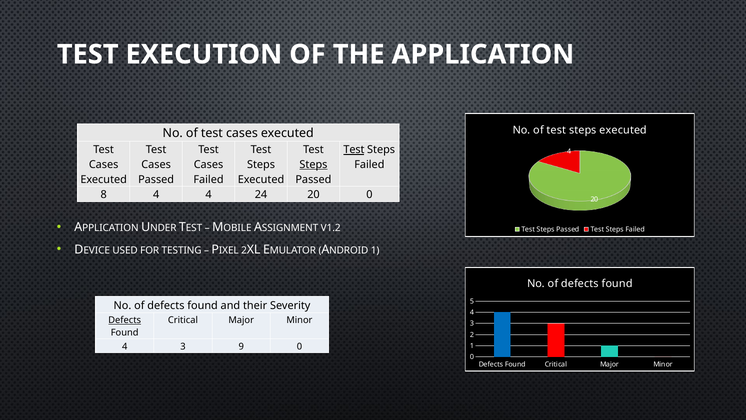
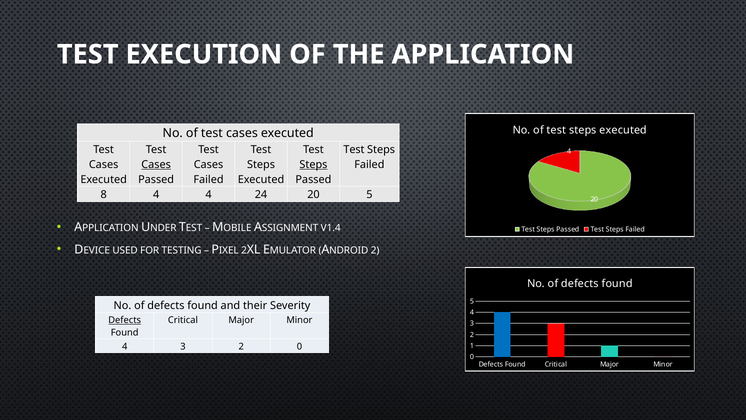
Test underline: present -> none (354, 150)
Cases underline: none -> present (156, 164)
20 0: 0 -> 5 (369, 195)
V1.2: V1.2 -> V1.4 (331, 228)
ANDROID 1: 1 -> 2 (375, 250)
3 9: 9 -> 2 (241, 347)
